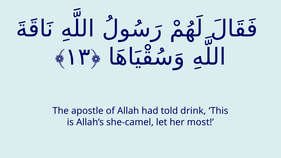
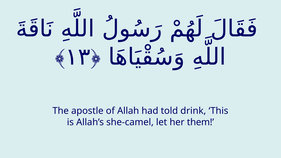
most: most -> them (200, 122)
